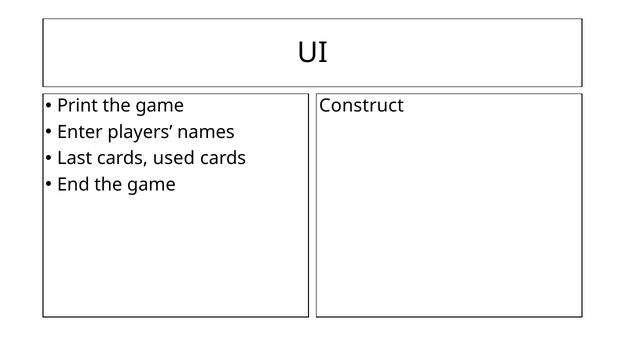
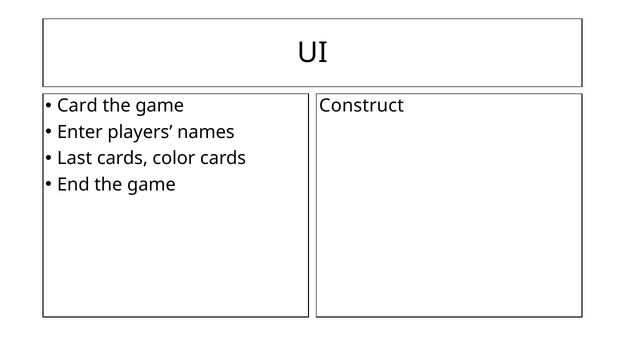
Print: Print -> Card (77, 106)
used: used -> color (174, 158)
